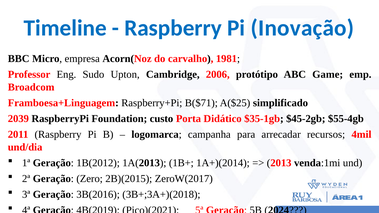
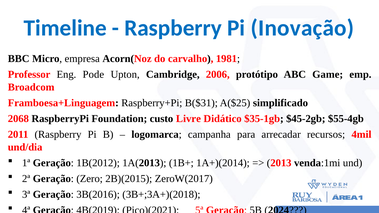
Sudo: Sudo -> Pode (93, 75)
B($71: B($71 -> B($31 (201, 103)
2039: 2039 -> 2068 (18, 119)
Porta: Porta -> Livre (188, 119)
